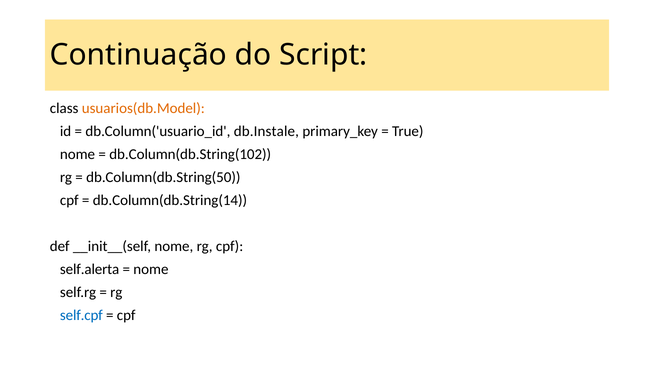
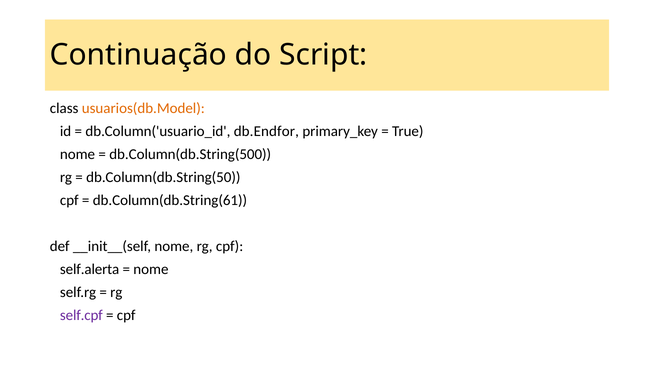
db.Instale: db.Instale -> db.Endfor (266, 131)
db.Column(db.String(102: db.Column(db.String(102 -> db.Column(db.String(500 (190, 154)
db.Column(db.String(14: db.Column(db.String(14 -> db.Column(db.String(61 (170, 200)
self.cpf colour: blue -> purple (81, 315)
